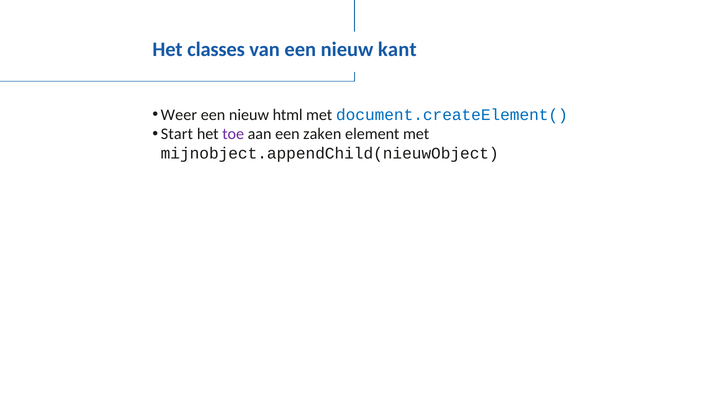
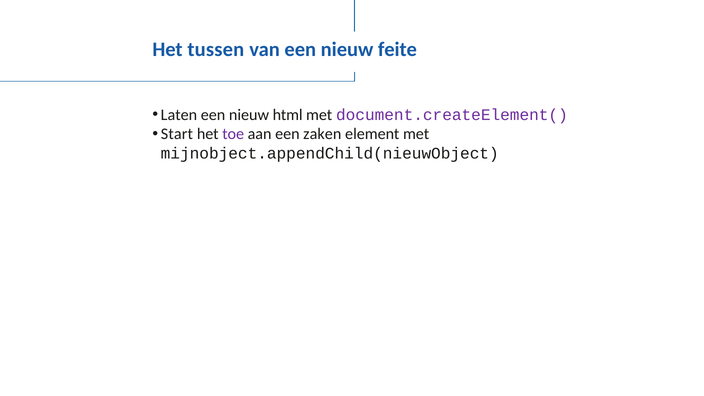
classes: classes -> tussen (216, 49)
kant: kant -> feite (397, 49)
Weer: Weer -> Laten (179, 115)
document.createElement( colour: blue -> purple (452, 115)
